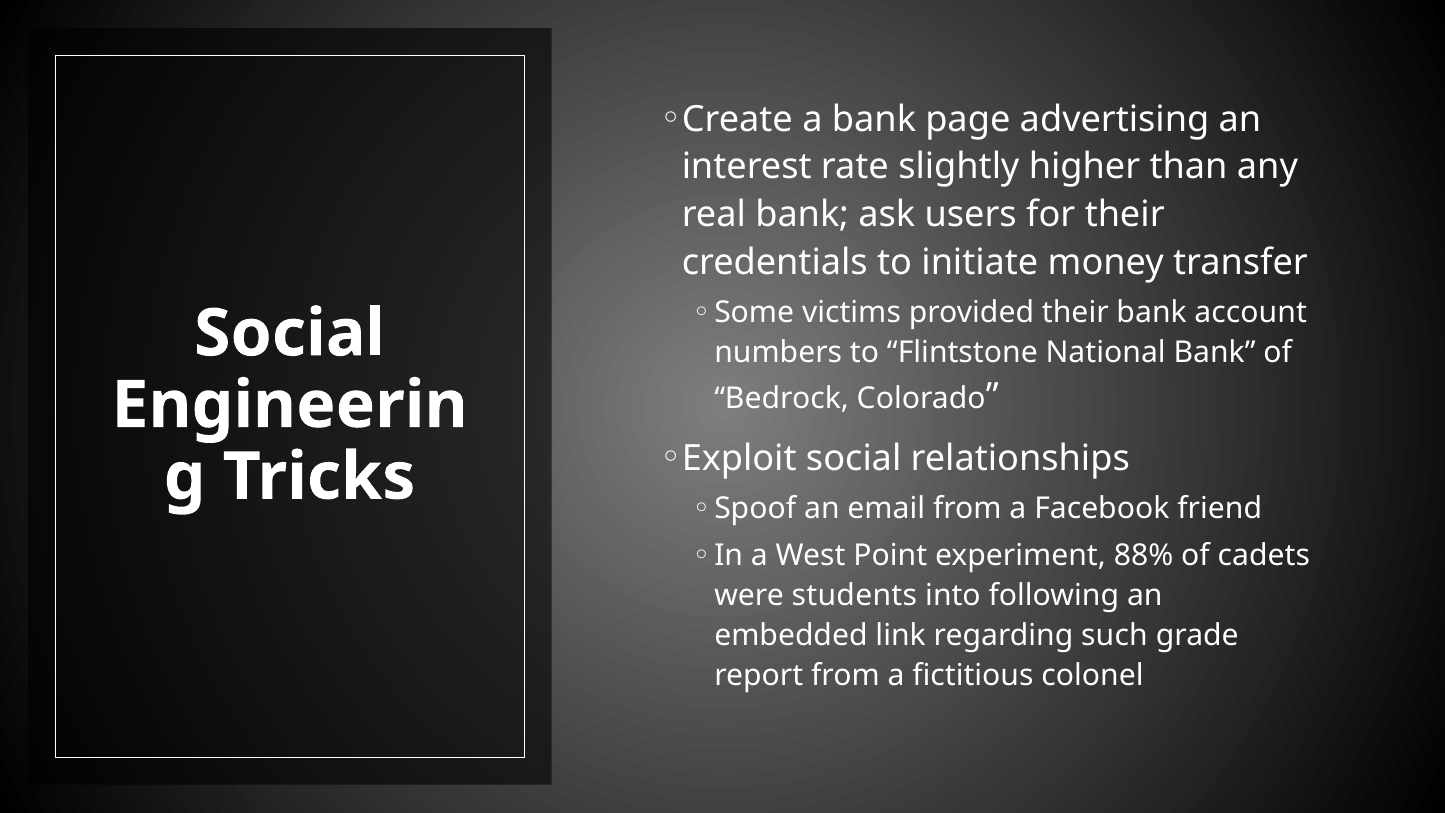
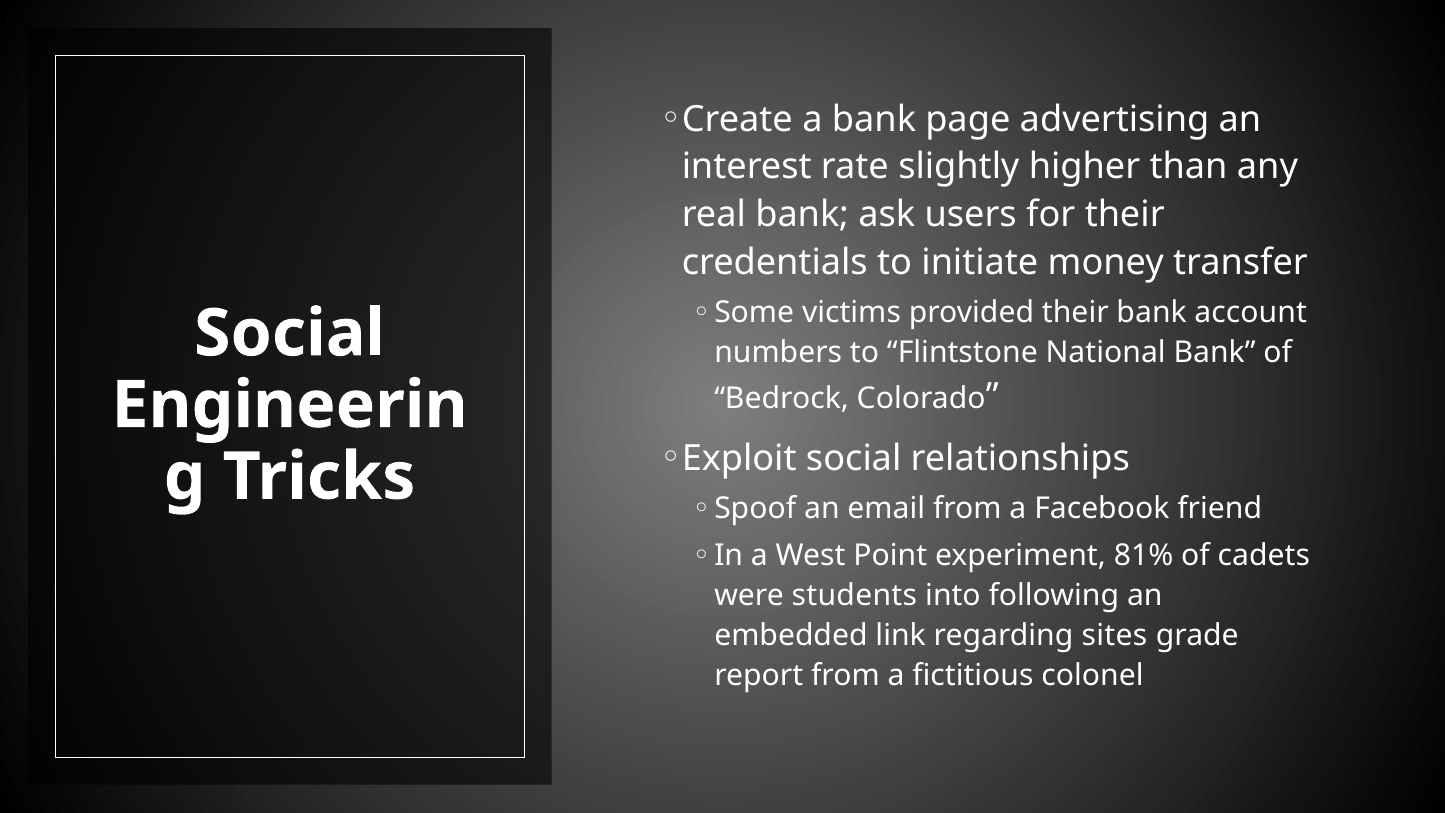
88%: 88% -> 81% (1144, 556)
such: such -> sites (1114, 635)
